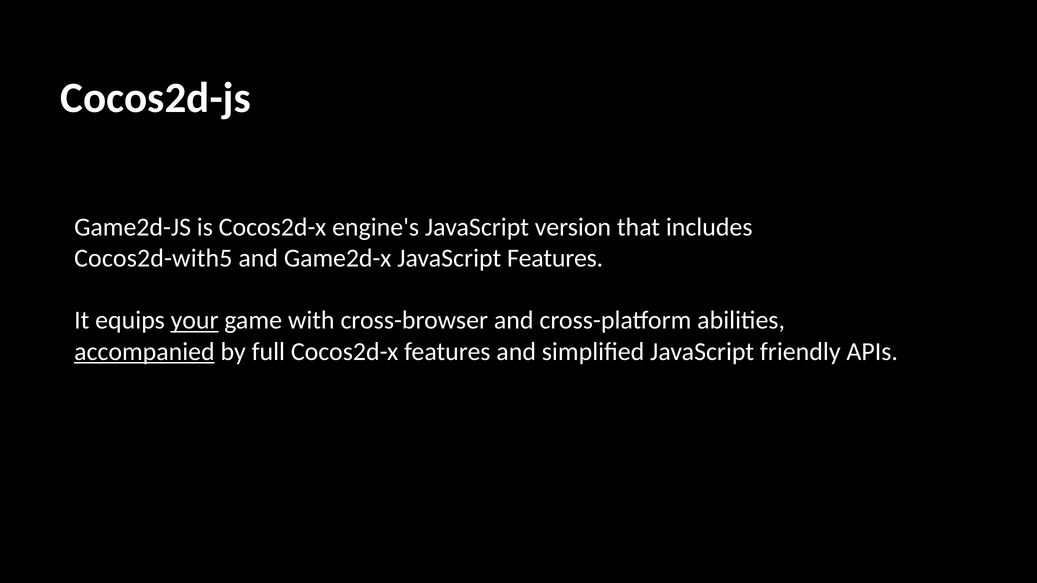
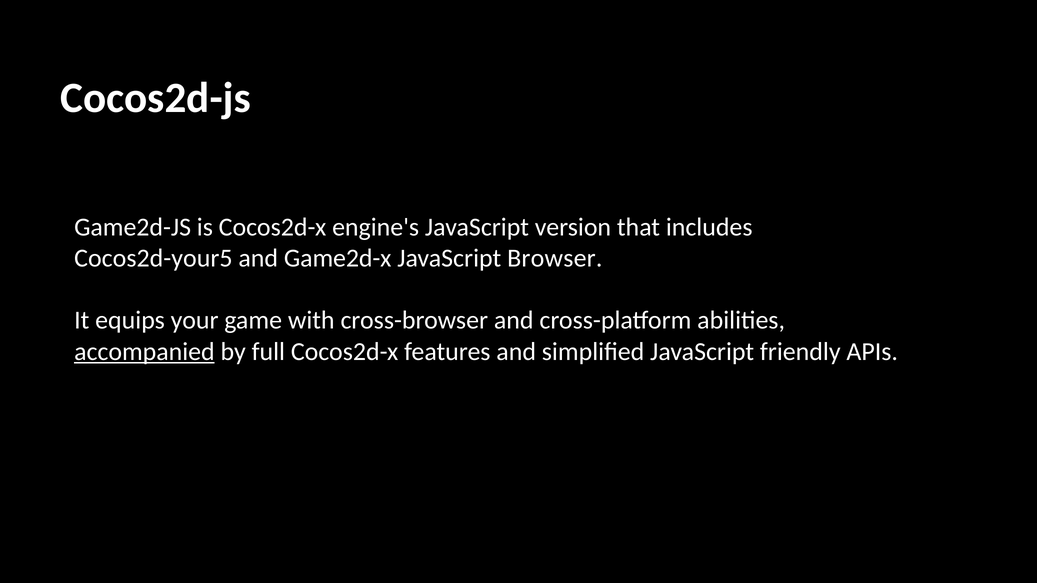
Cocos2d-with5: Cocos2d-with5 -> Cocos2d-your5 (153, 258)
JavaScript Features: Features -> Browser (555, 258)
your underline: present -> none (195, 321)
